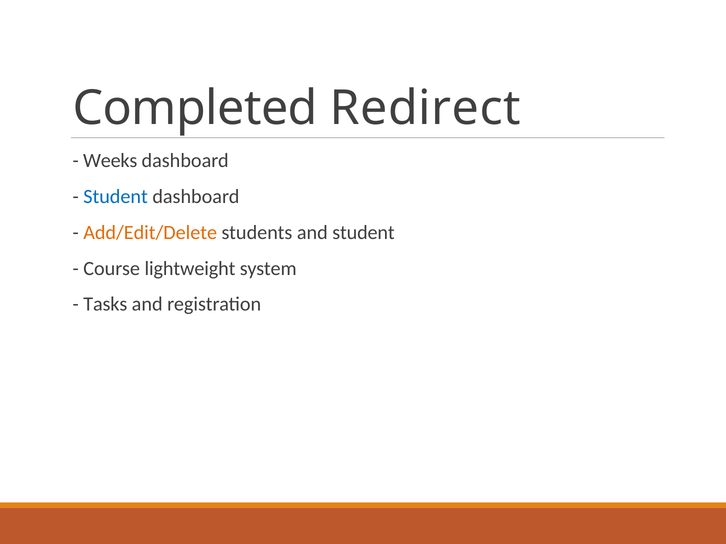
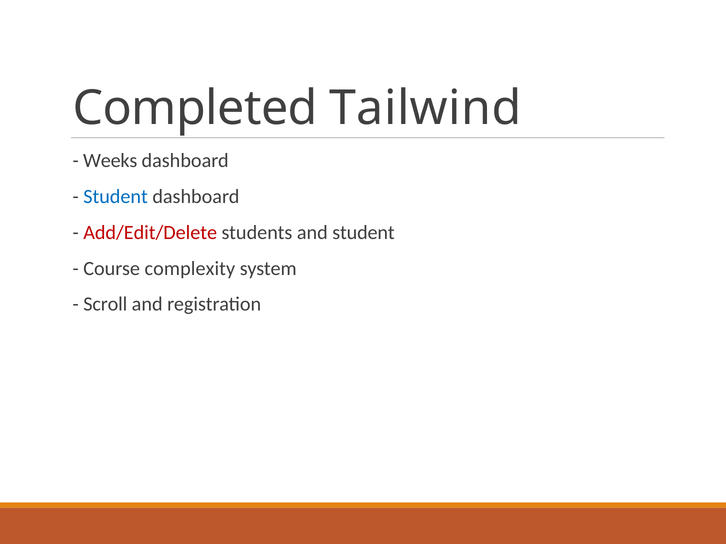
Redirect: Redirect -> Tailwind (425, 108)
Add/Edit/Delete colour: orange -> red (150, 233)
lightweight: lightweight -> complexity (190, 269)
Tasks: Tasks -> Scroll (105, 305)
